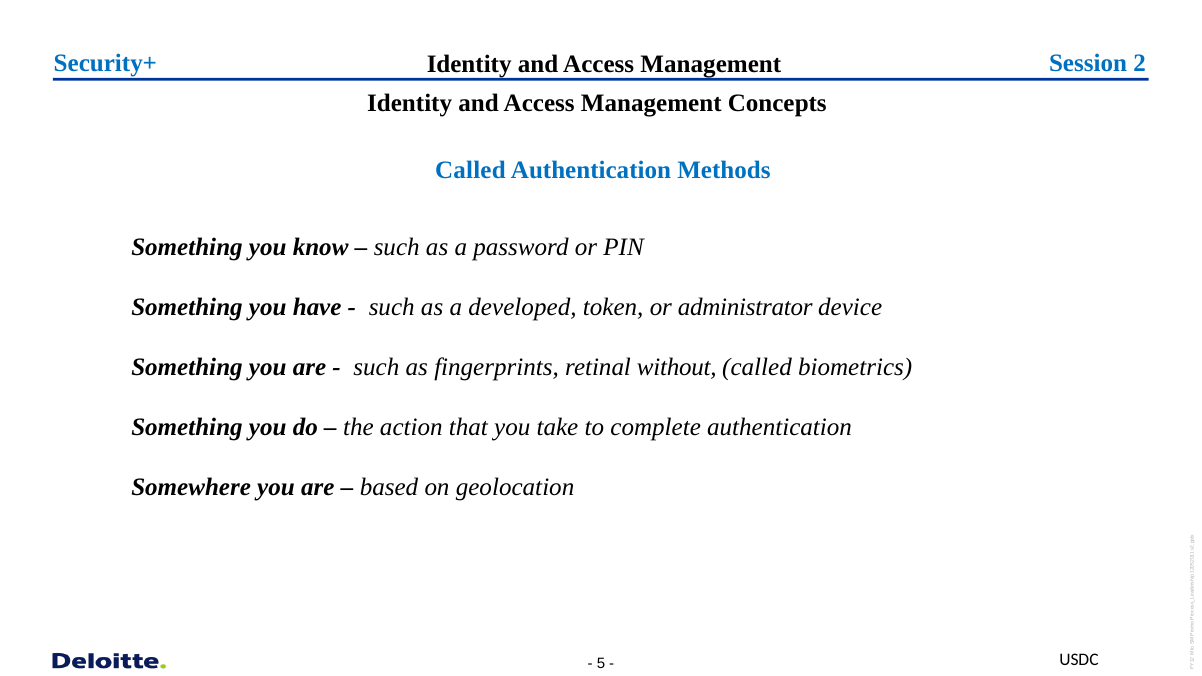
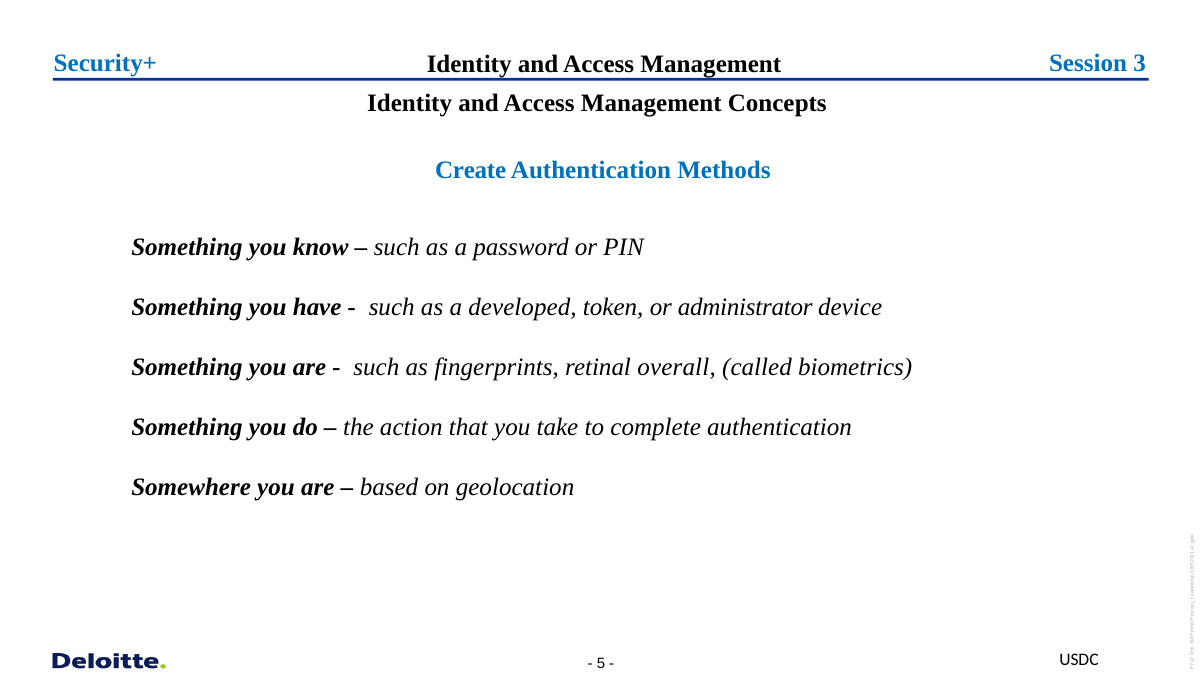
Session 2: 2 -> 3 (1140, 64)
Called: Called -> Create (471, 170)
without: without -> overall (677, 367)
